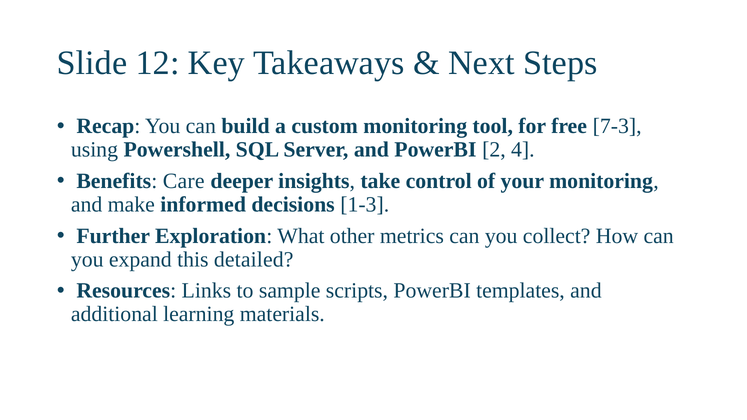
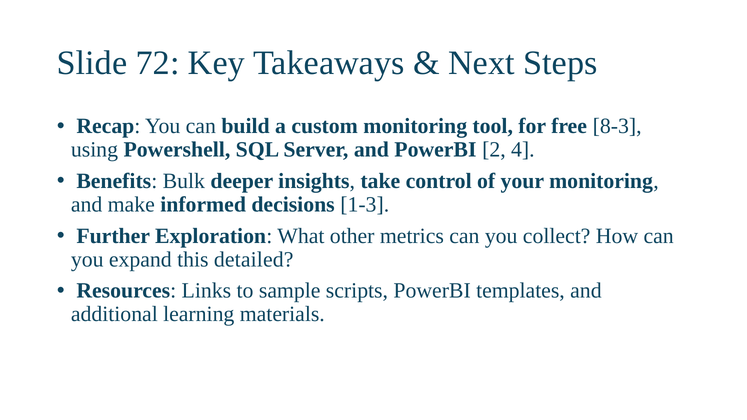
12: 12 -> 72 (158, 63)
7-3: 7-3 -> 8-3 (617, 126)
Care: Care -> Bulk (184, 181)
